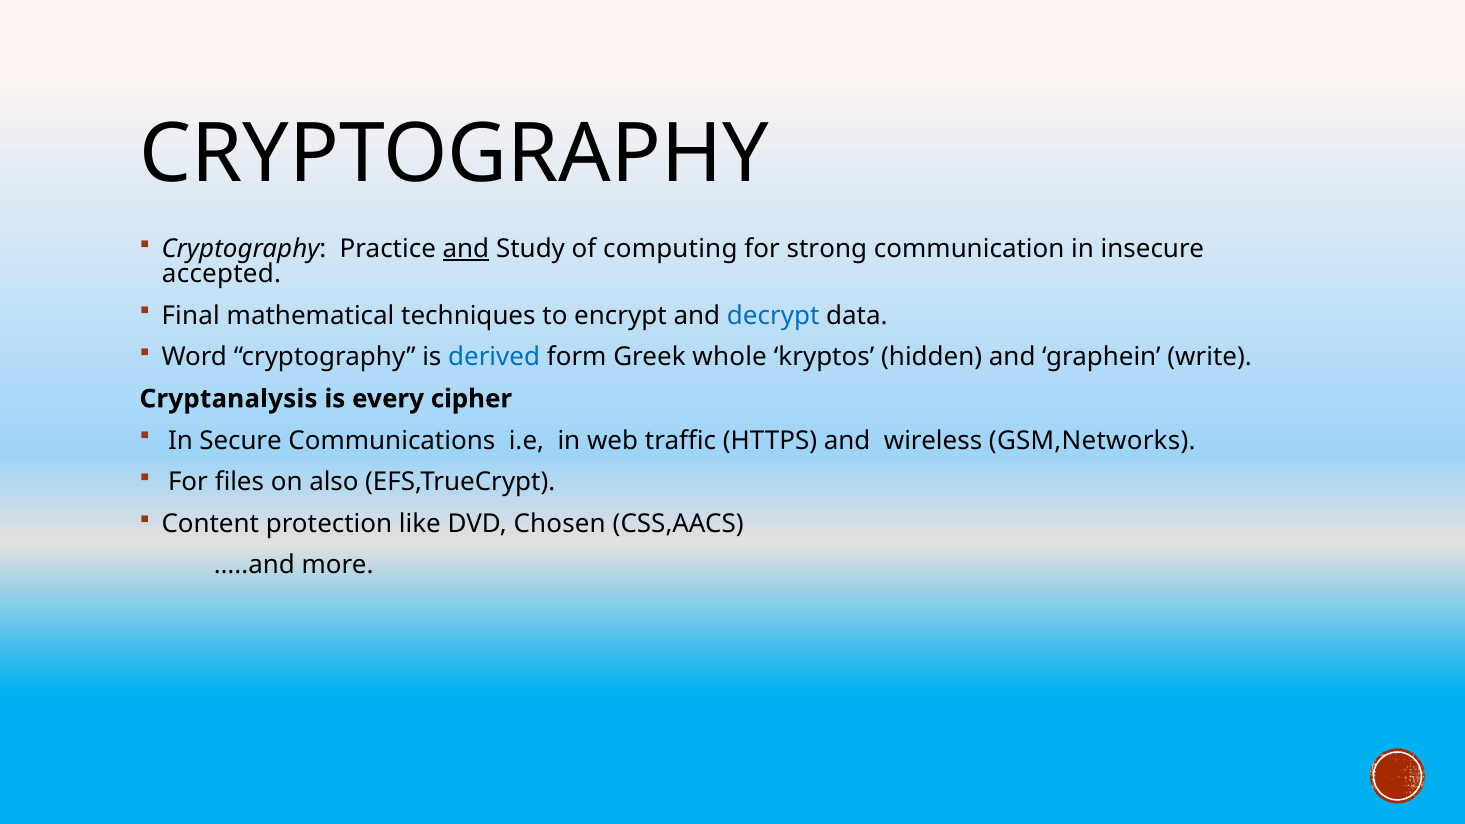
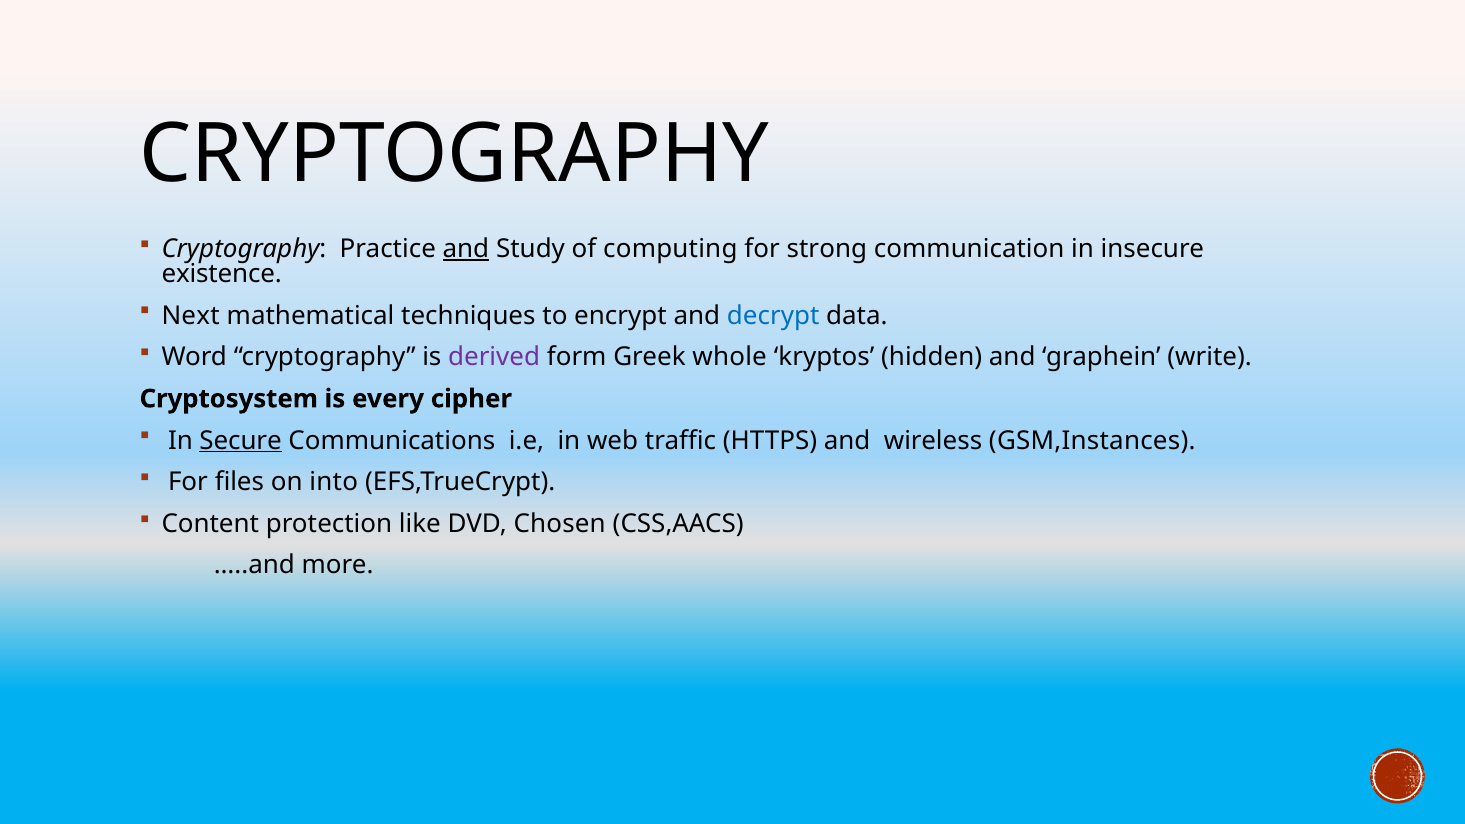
accepted: accepted -> existence (222, 274)
Final: Final -> Next (191, 316)
derived colour: blue -> purple (494, 357)
Cryptanalysis: Cryptanalysis -> Cryptosystem (229, 399)
Secure underline: none -> present (241, 440)
GSM,Networks: GSM,Networks -> GSM,Instances (1092, 440)
also: also -> into (334, 482)
